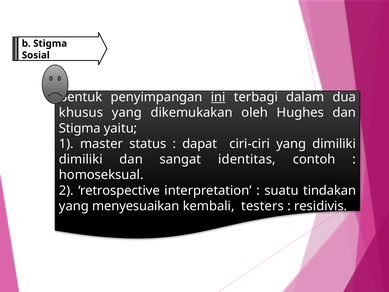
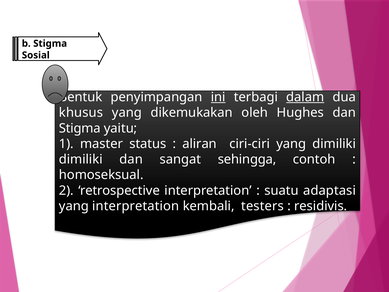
dalam underline: none -> present (305, 97)
dapat: dapat -> aliran (200, 144)
identitas: identitas -> sehingga (247, 159)
tindakan: tindakan -> adaptasi (330, 190)
yang menyesuaikan: menyesuaikan -> interpretation (136, 206)
